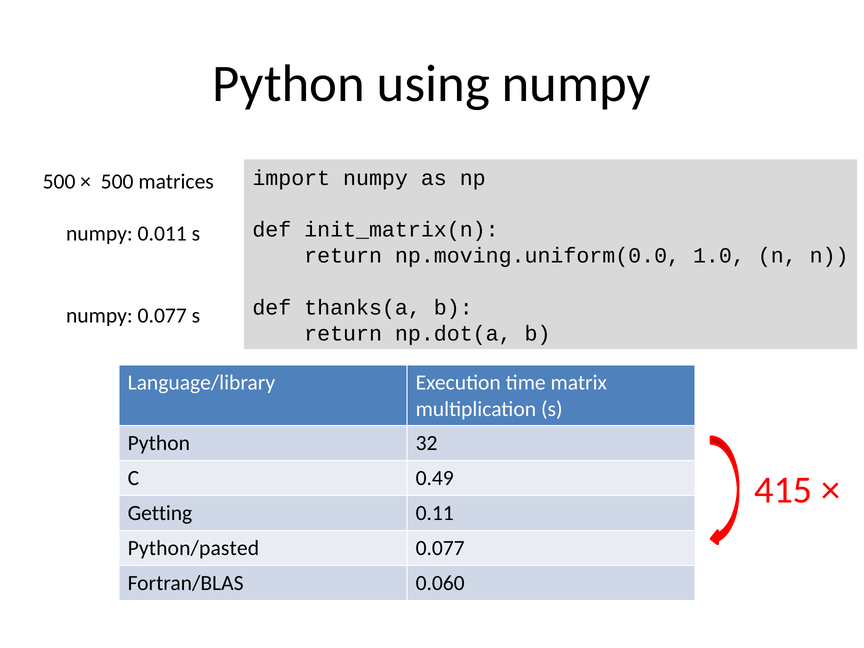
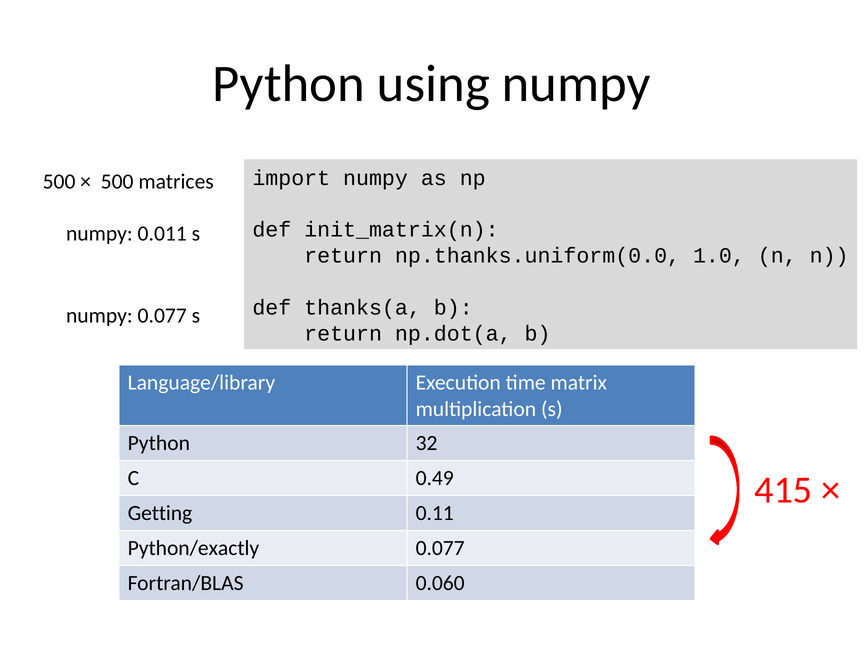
np.moving.uniform(0.0: np.moving.uniform(0.0 -> np.thanks.uniform(0.0 (538, 256)
Python/pasted: Python/pasted -> Python/exactly (193, 548)
